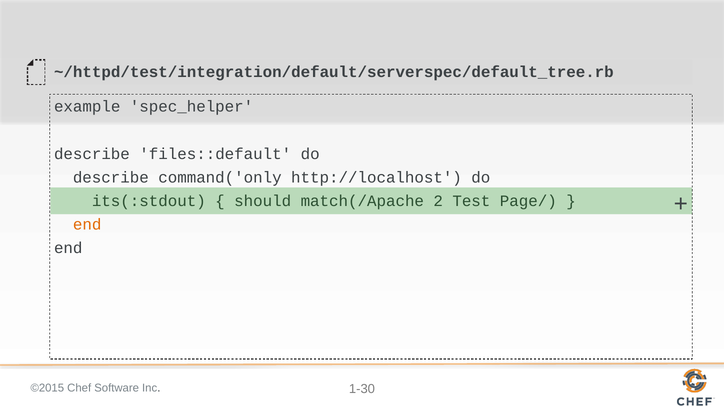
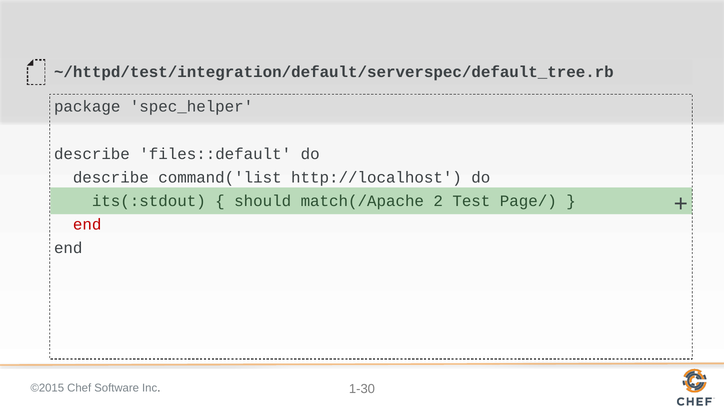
example: example -> package (87, 107)
command('only: command('only -> command('list (220, 177)
end colour: orange -> red (87, 224)
